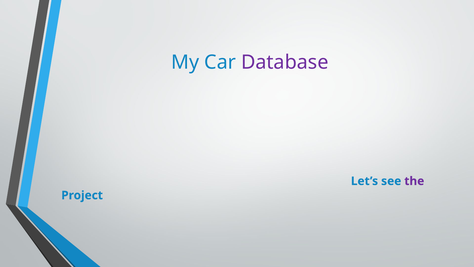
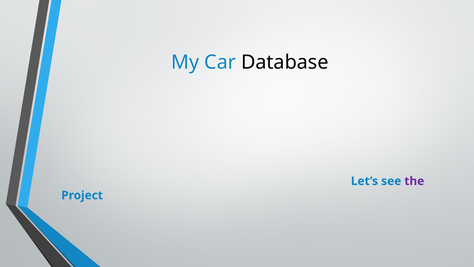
Database colour: purple -> black (285, 62)
